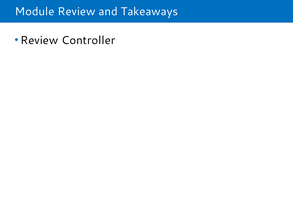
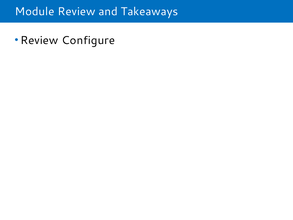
Controller: Controller -> Configure (88, 40)
